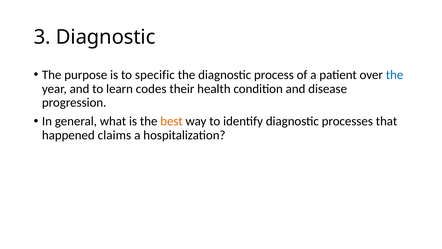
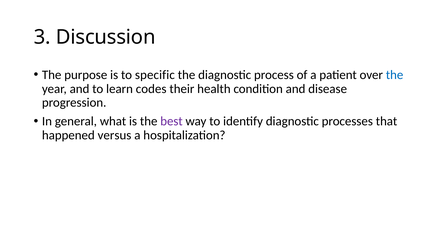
3 Diagnostic: Diagnostic -> Discussion (106, 37)
best colour: orange -> purple (172, 121)
claims: claims -> versus (114, 135)
